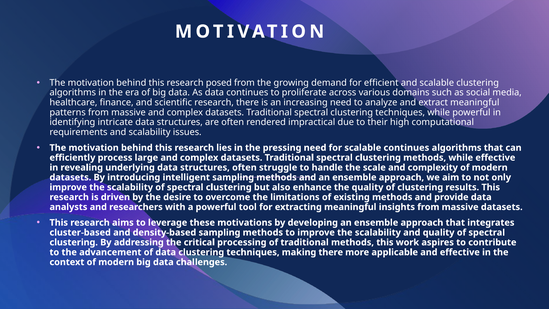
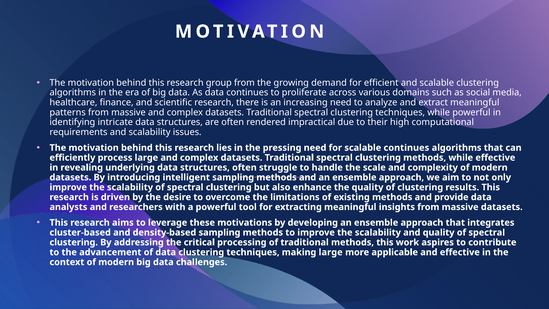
posed: posed -> group (219, 83)
making there: there -> large (331, 252)
